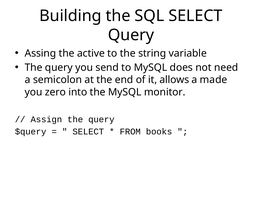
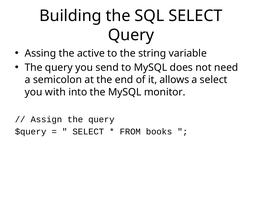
a made: made -> select (214, 80)
zero: zero -> with (55, 92)
